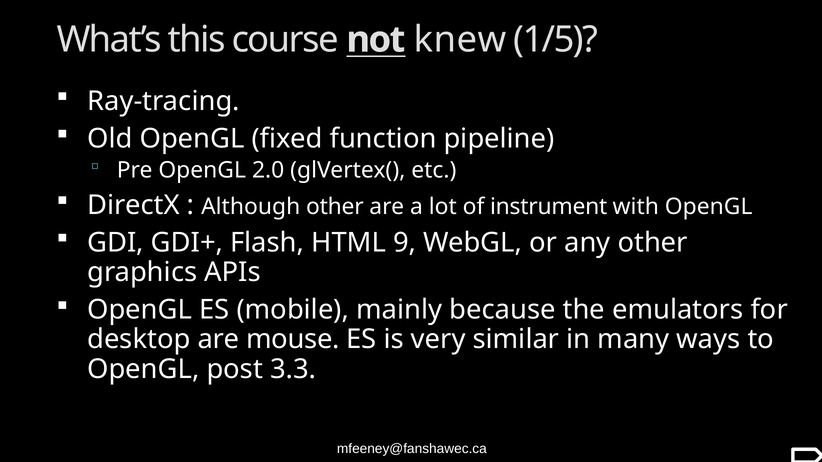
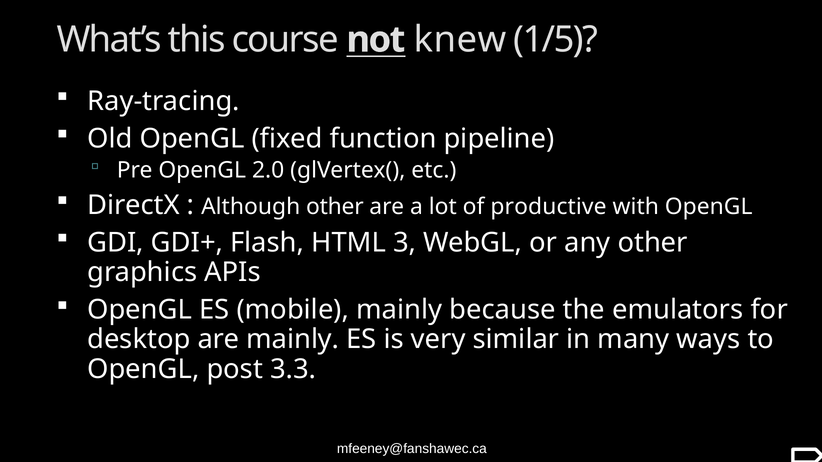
instrument: instrument -> productive (549, 207)
9: 9 -> 3 (405, 243)
are mouse: mouse -> mainly (293, 340)
